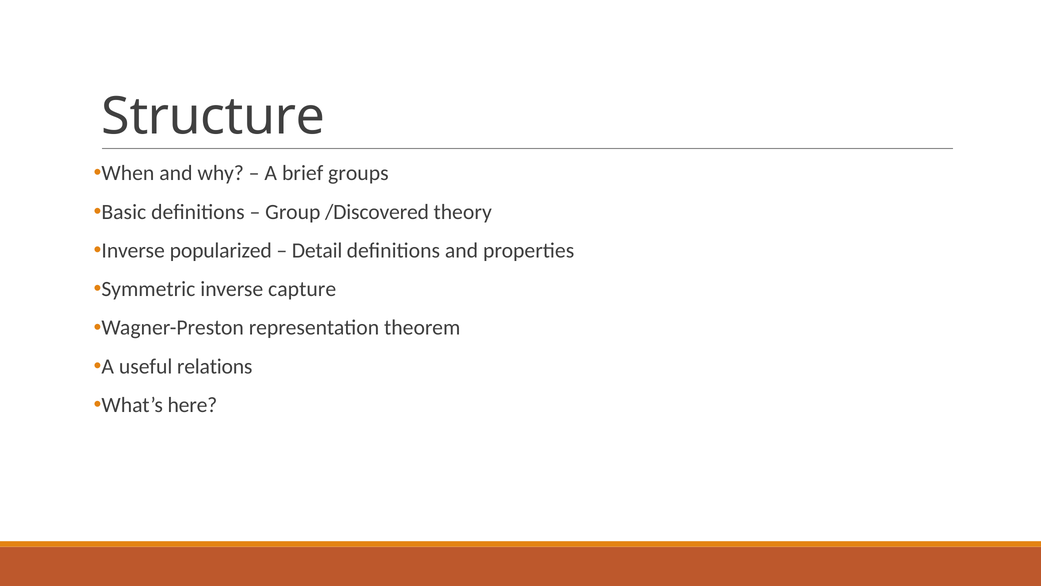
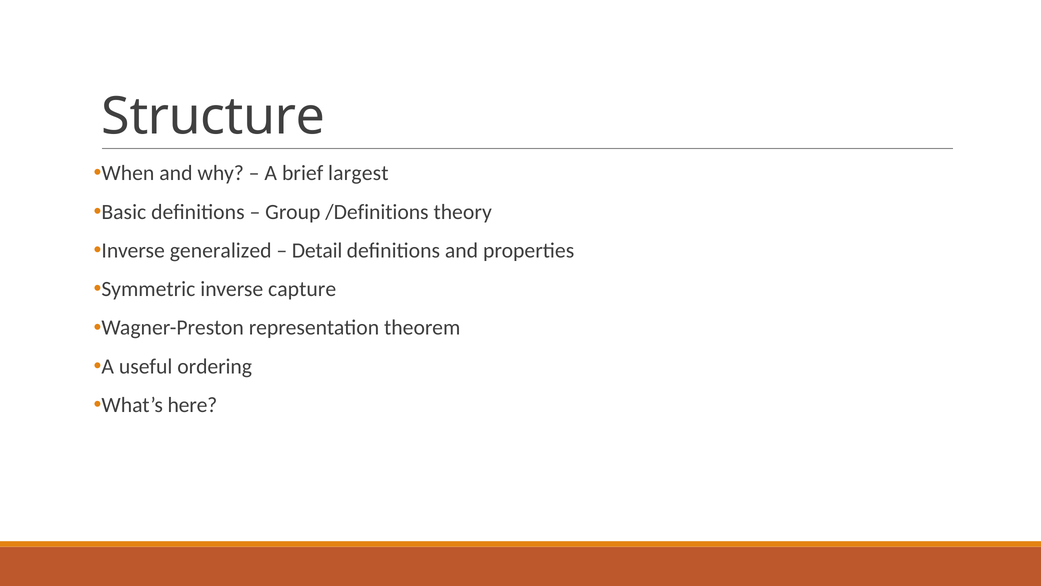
groups: groups -> largest (358, 173)
/Discovered: /Discovered -> /Definitions (377, 212)
popularized: popularized -> generalized (221, 250)
relations: relations -> ordering (215, 366)
